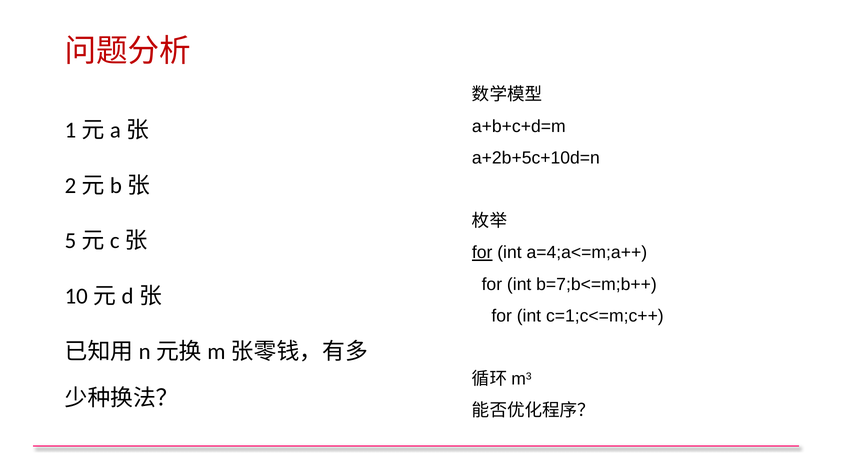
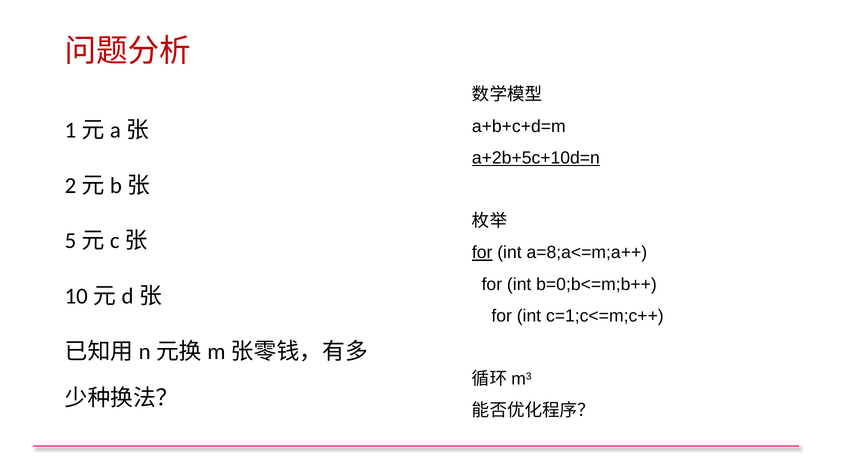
a+2b+5c+10d=n underline: none -> present (536, 158)
a=4;a<=m;a++: a=4;a<=m;a++ -> a=8;a<=m;a++ (587, 252)
b=7;b<=m;b++: b=7;b<=m;b++ -> b=0;b<=m;b++ (596, 284)
